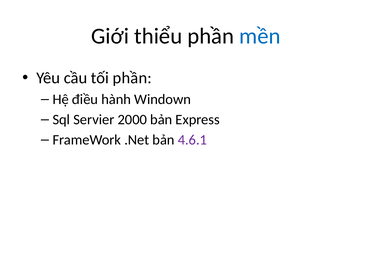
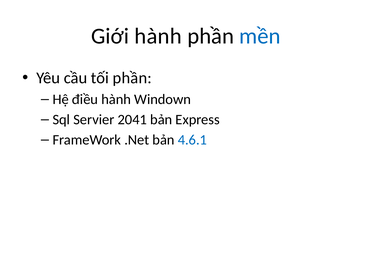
Giới thiểu: thiểu -> hành (158, 36)
2000: 2000 -> 2041 (132, 120)
4.6.1 colour: purple -> blue (192, 140)
